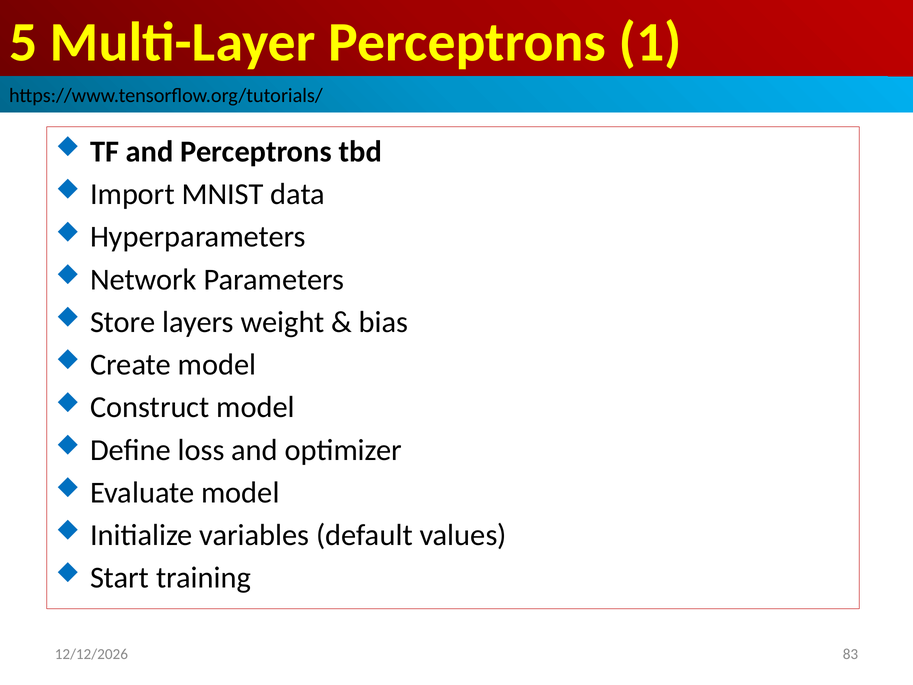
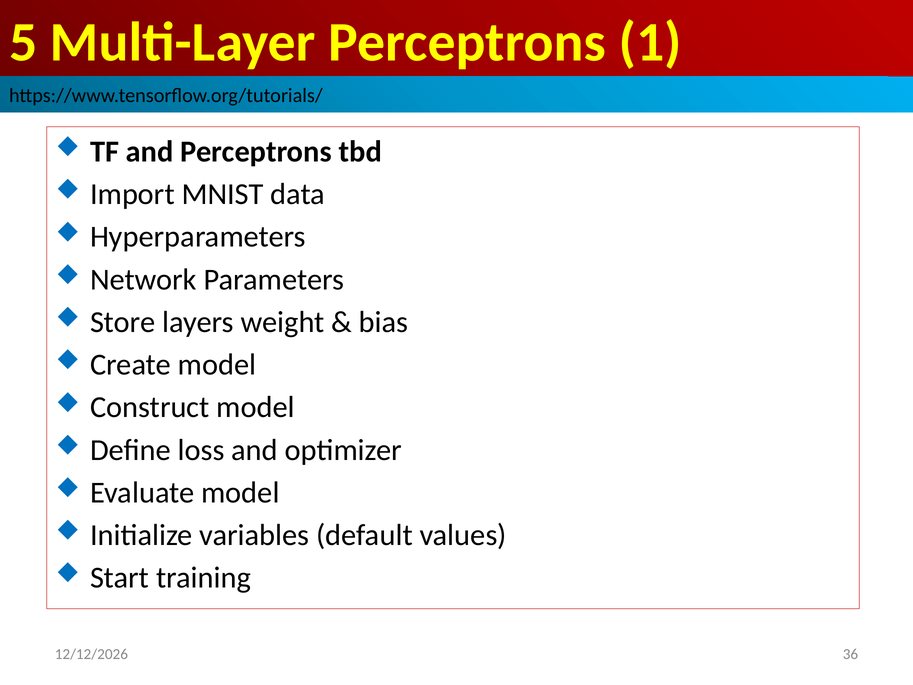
83: 83 -> 36 (851, 654)
